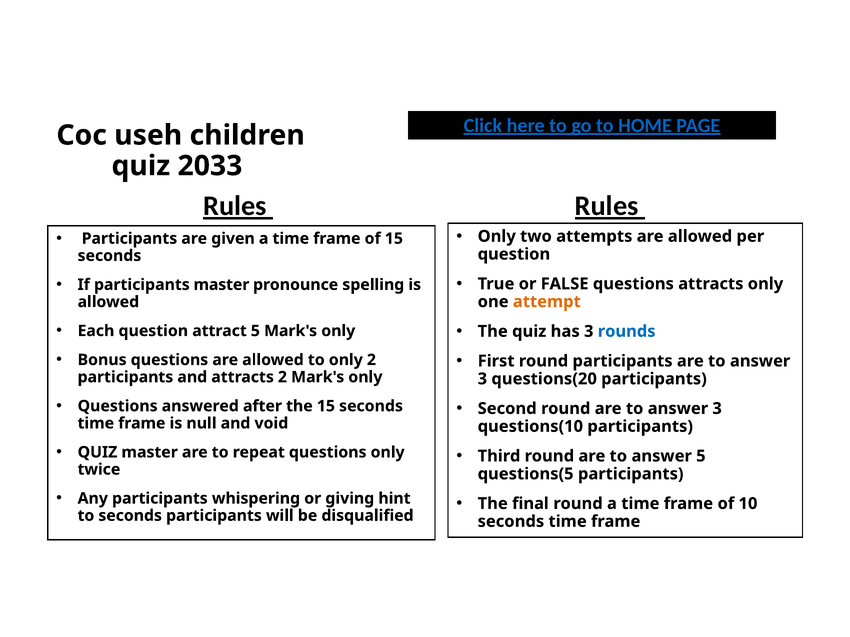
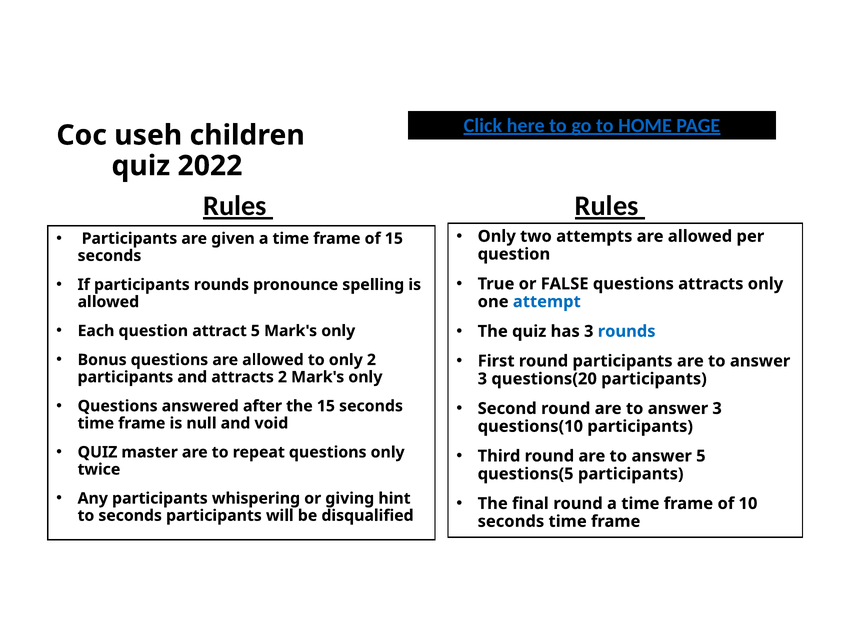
2033: 2033 -> 2022 (210, 166)
participants master: master -> rounds (221, 285)
attempt colour: orange -> blue (547, 302)
